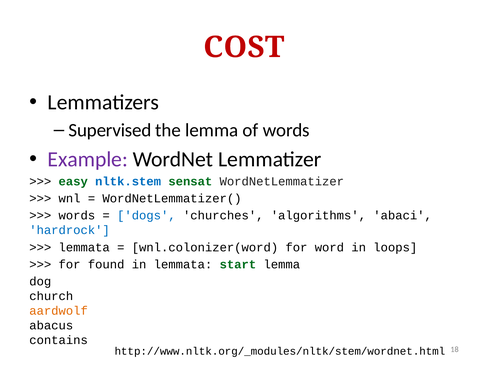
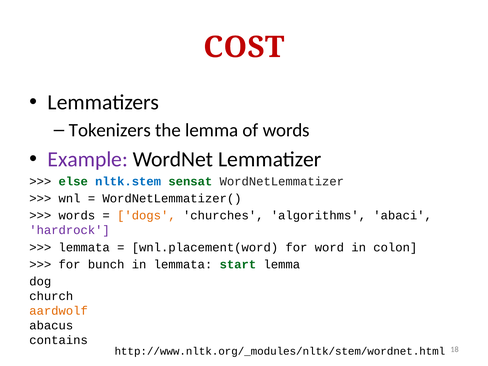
Supervised: Supervised -> Tokenizers (110, 130)
easy: easy -> else (73, 181)
dogs colour: blue -> orange (146, 216)
hardrock colour: blue -> purple (70, 230)
wnl.colonizer(word: wnl.colonizer(word -> wnl.placement(word (205, 247)
loops: loops -> colon (395, 247)
found: found -> bunch (106, 264)
